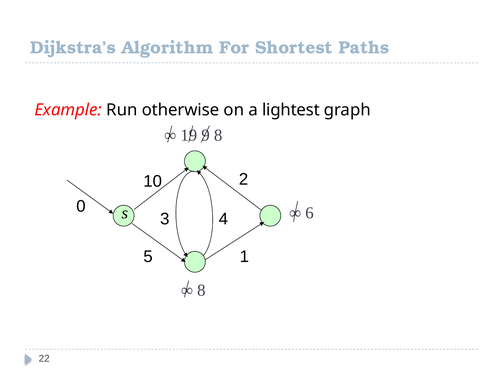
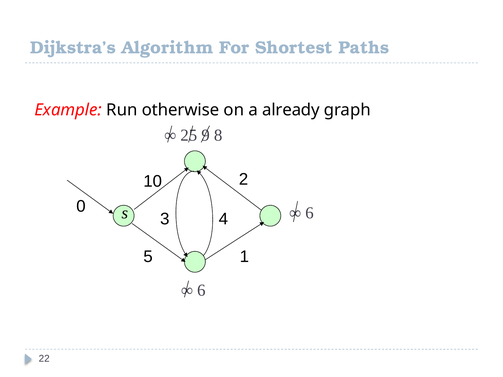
lightest: lightest -> already (291, 110)
19: 19 -> 25 (189, 135)
8: 8 -> 6 (201, 290)
